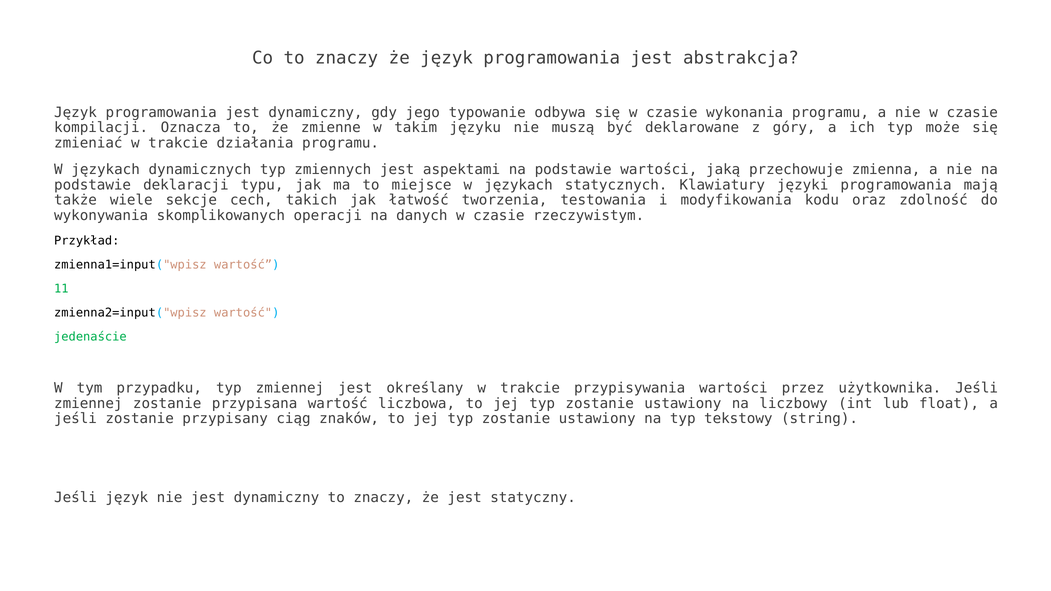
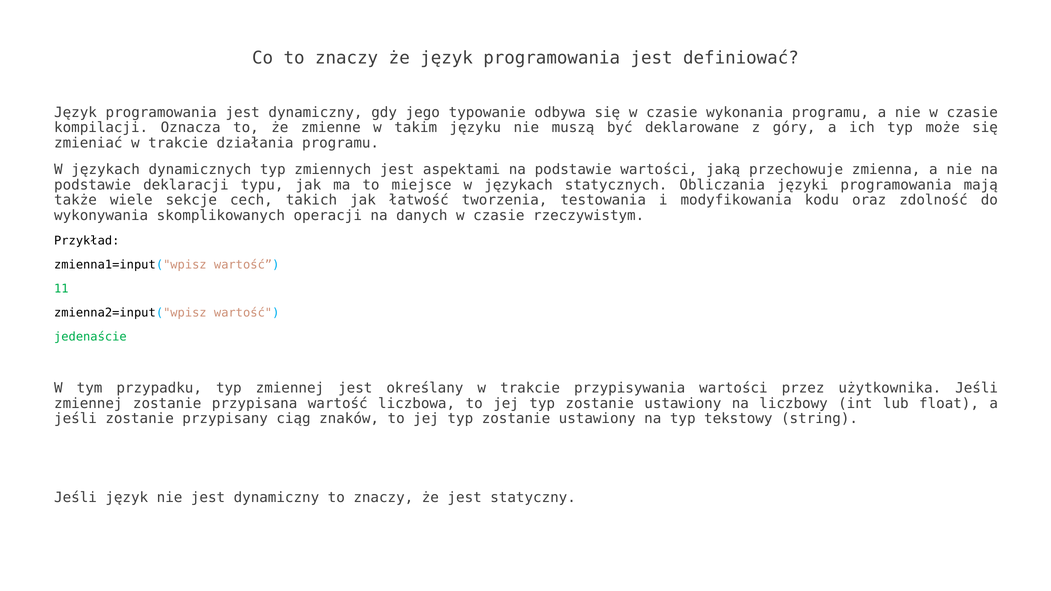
abstrakcja: abstrakcja -> definiować (741, 58)
Klawiatury: Klawiatury -> Obliczania (722, 185)
